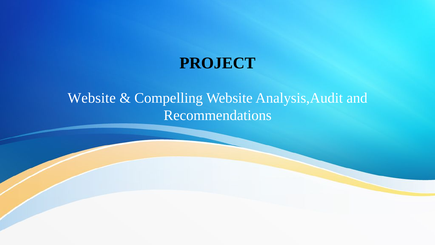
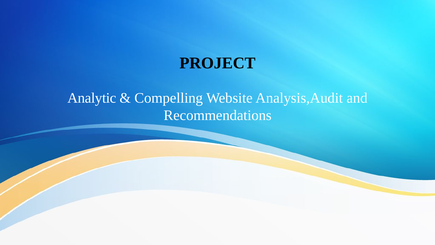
Website: Website -> Analytic (92, 98)
